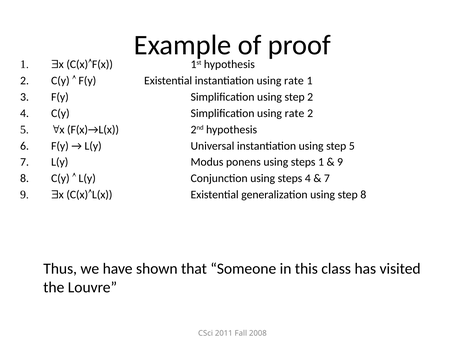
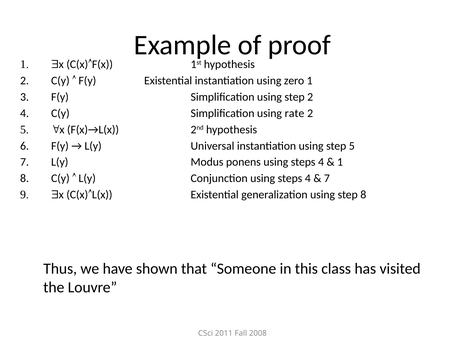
instantiation using rate: rate -> zero (294, 81)
ponens using steps 1: 1 -> 4 (321, 162)
9: 9 -> 1 (340, 162)
